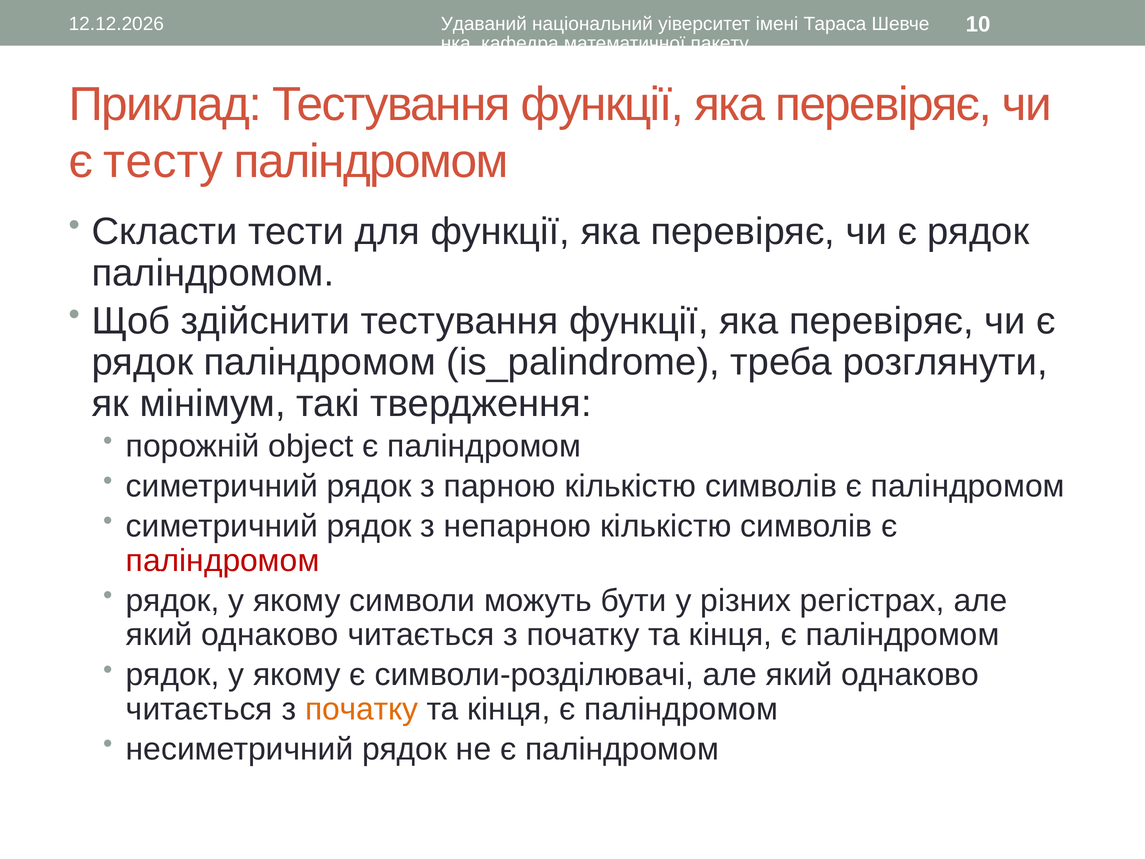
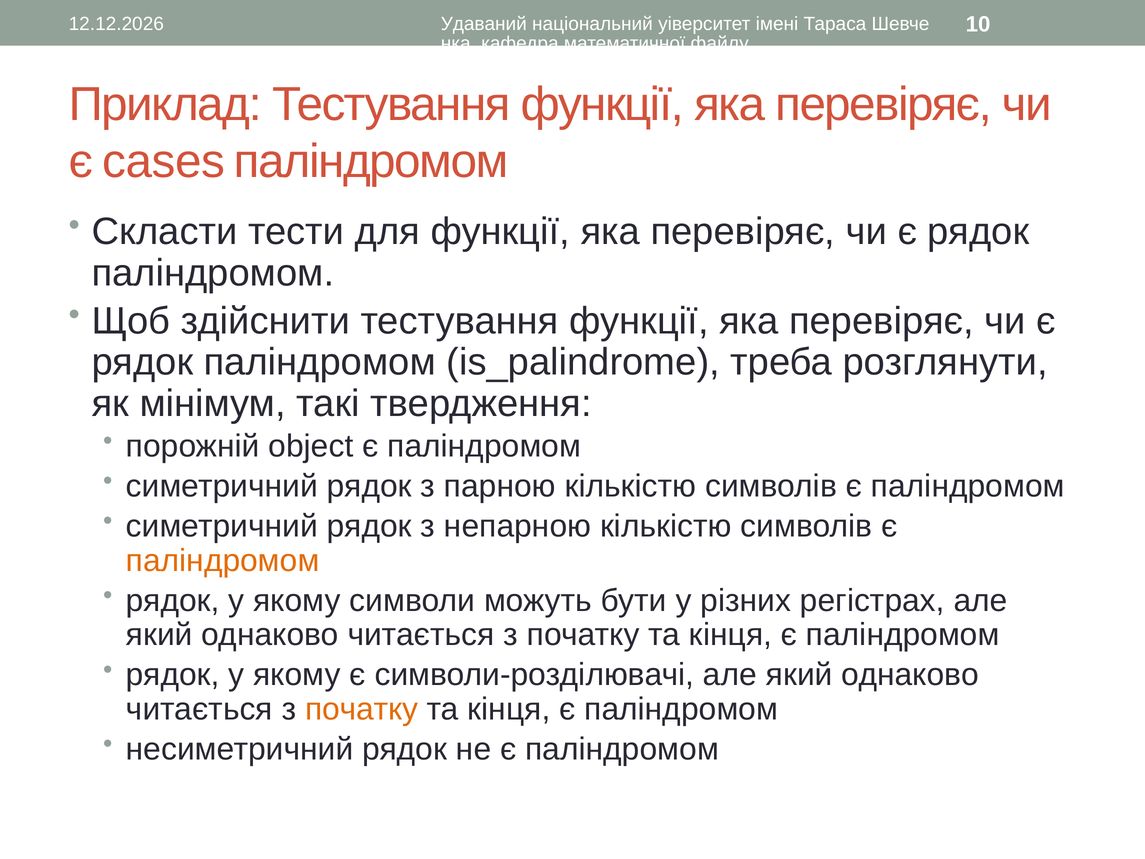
пакету: пакету -> файлу (720, 43)
тесту: тесту -> cases (164, 162)
паліндромом colour: red -> orange (223, 560)
